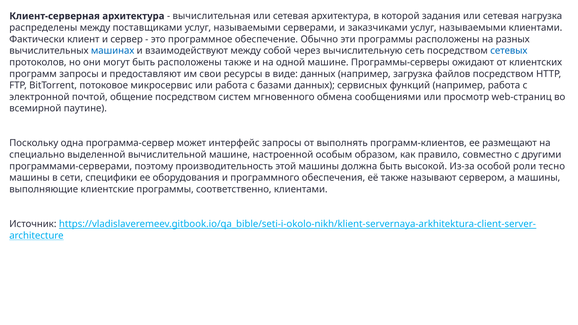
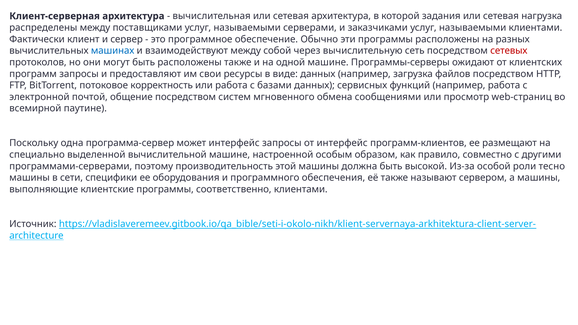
сетевых colour: blue -> red (509, 51)
микросервис: микросервис -> корректность (162, 85)
от выполнять: выполнять -> интерфейс (342, 143)
